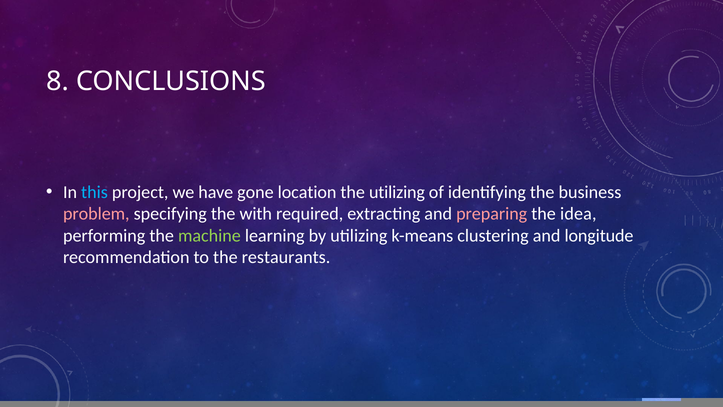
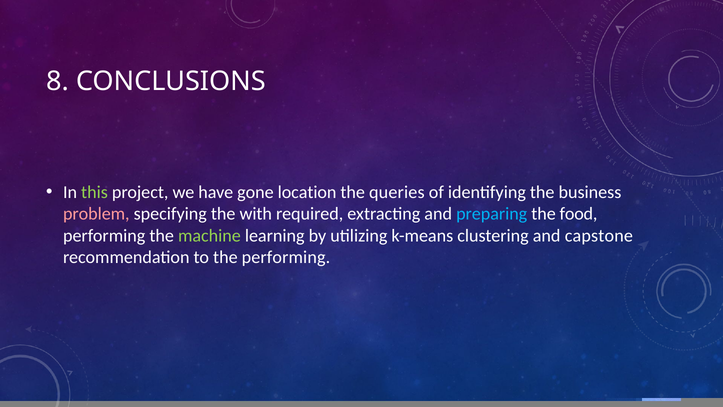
this colour: light blue -> light green (94, 192)
the utilizing: utilizing -> queries (397, 192)
preparing colour: pink -> light blue (492, 214)
idea: idea -> food (578, 214)
longitude: longitude -> capstone (599, 235)
the restaurants: restaurants -> performing (286, 257)
